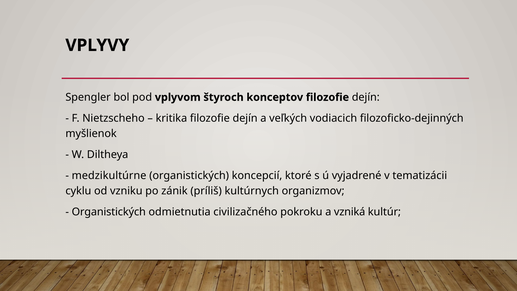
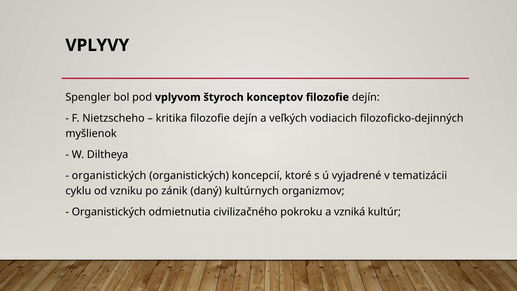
medzikultúrne: medzikultúrne -> organistických (109, 175)
príliš: príliš -> daný (206, 191)
